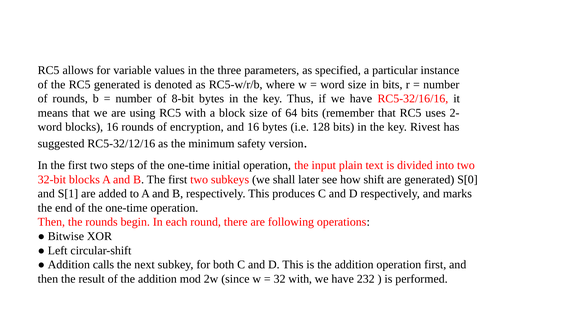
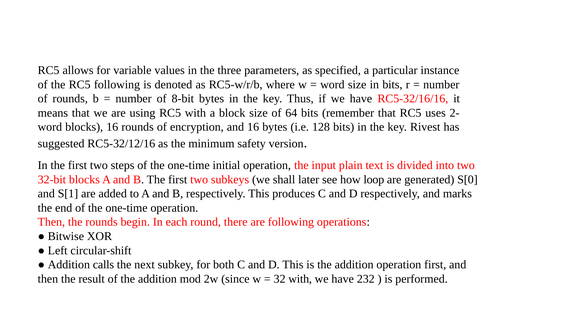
RC5 generated: generated -> following (117, 85)
shift: shift -> loop (374, 180)
